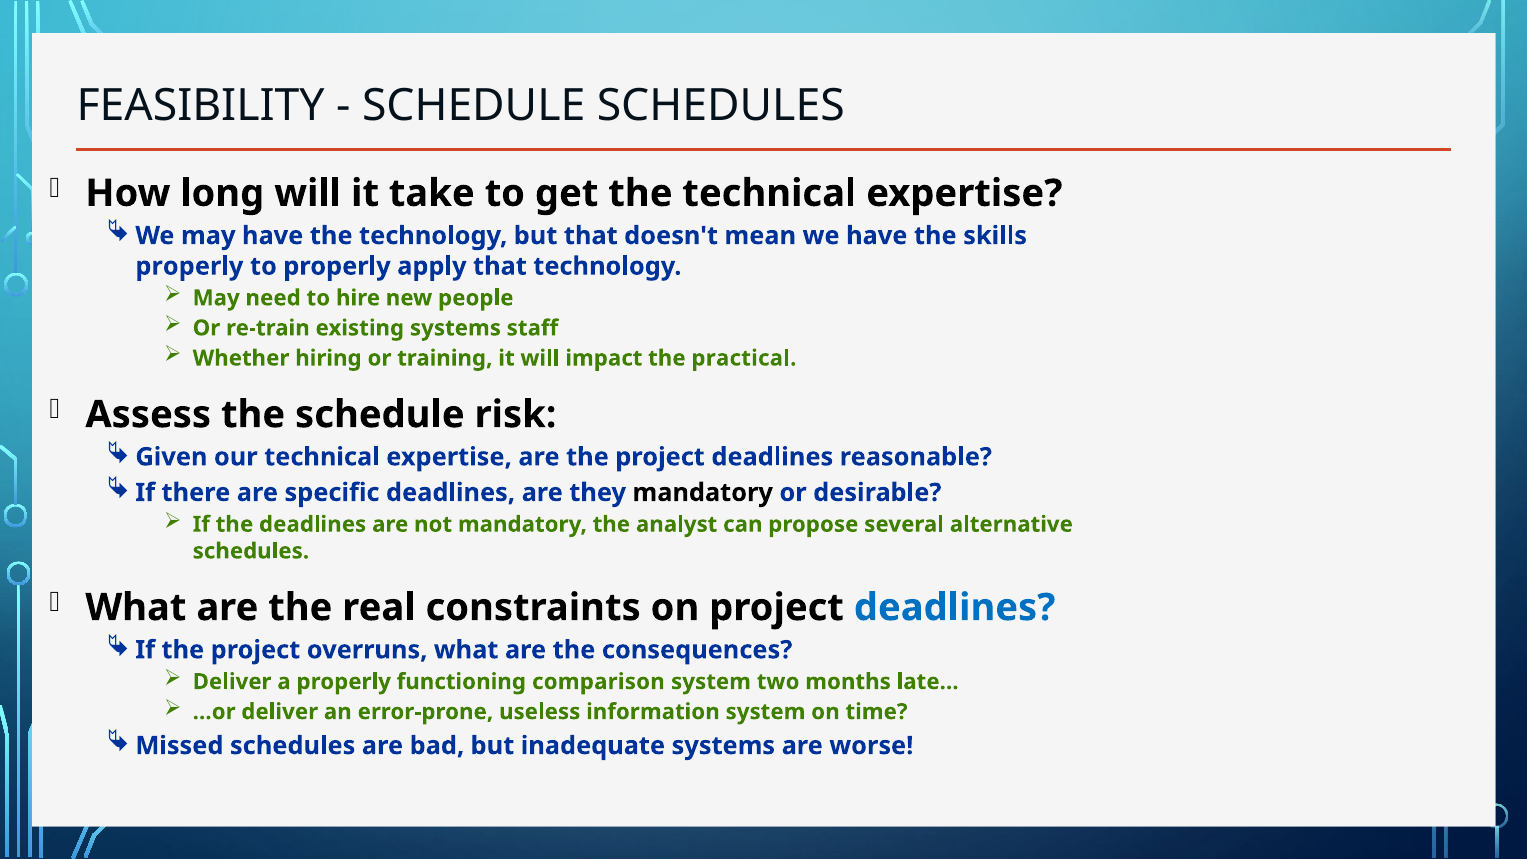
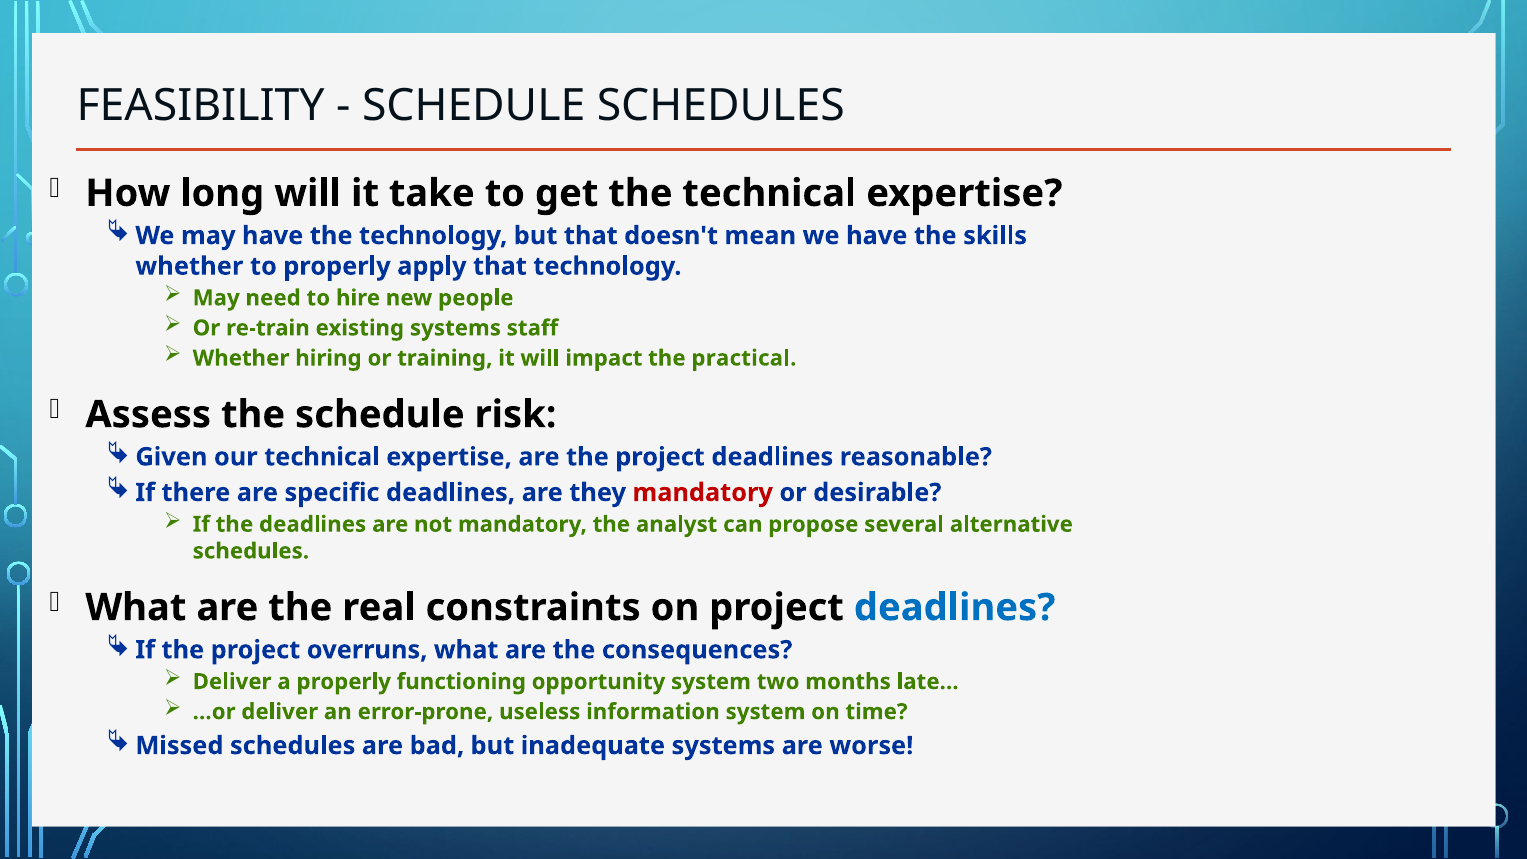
properly: properly -> whether (189, 266)
mandatory colour: black -> red (703, 493)
comparison: comparison -> opportunity (598, 682)
